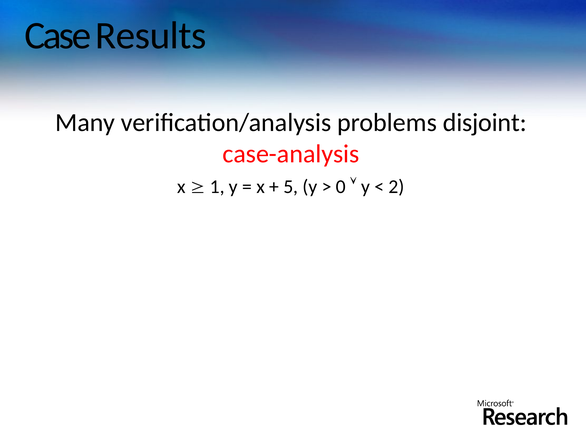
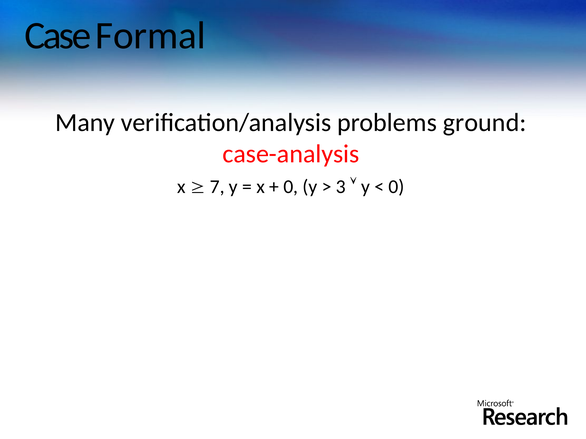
Results: Results -> Formal (150, 36)
disjoint: disjoint -> ground (485, 123)
1: 1 -> 7 (217, 187)
5: 5 -> 0 (291, 187)
0: 0 -> 3 (341, 187)
2: 2 -> 0 (396, 187)
